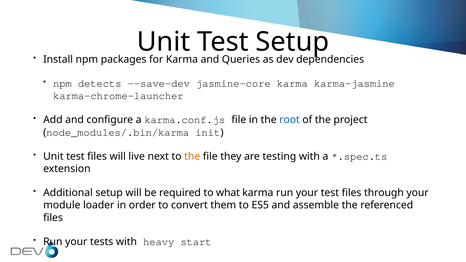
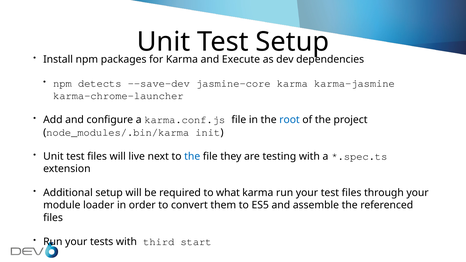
Queries: Queries -> Execute (241, 59)
the colour: orange -> blue (192, 156)
heavy: heavy -> third (159, 242)
